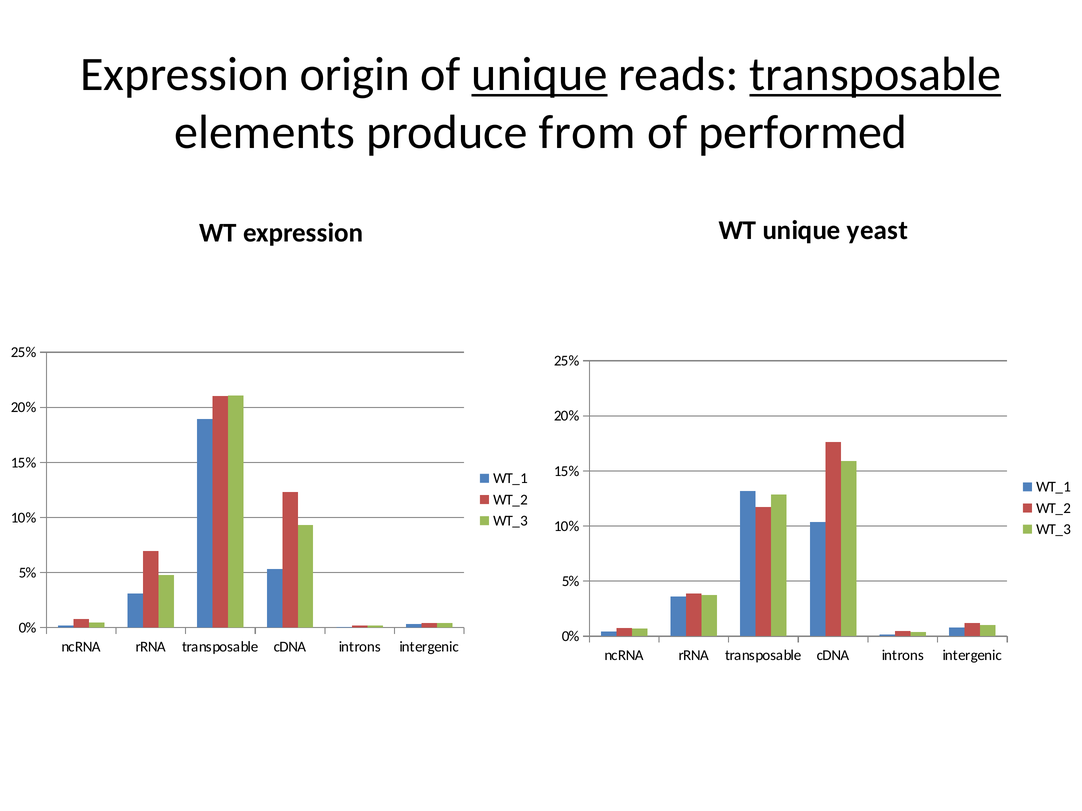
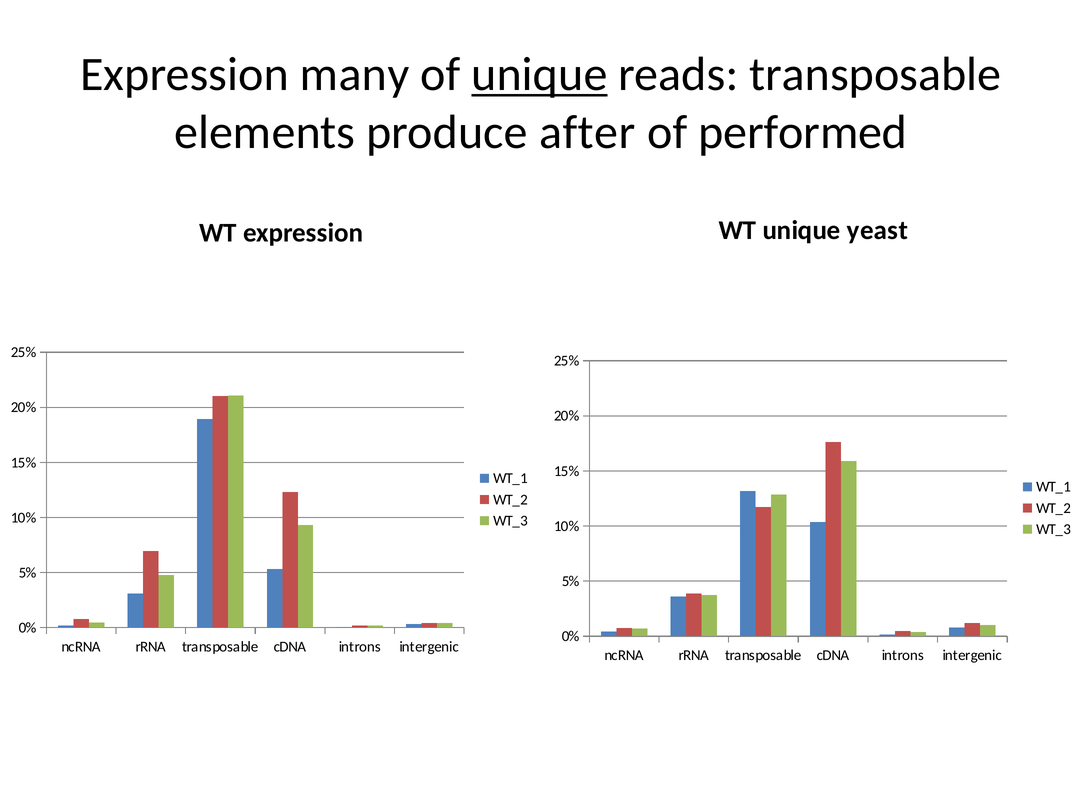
origin: origin -> many (355, 75)
transposable underline: present -> none (875, 75)
from: from -> after (587, 132)
